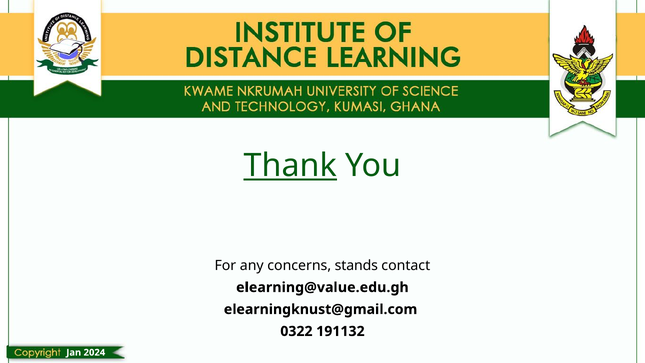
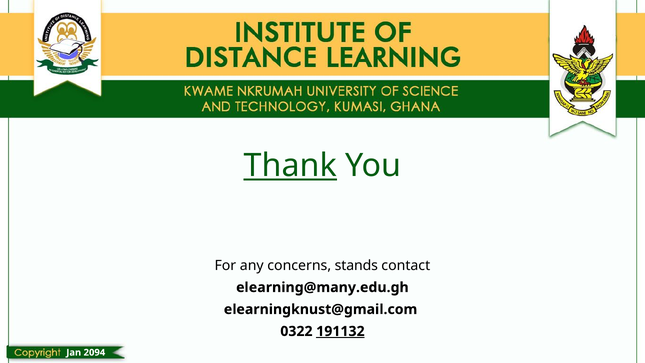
elearning@value.edu.gh: elearning@value.edu.gh -> elearning@many.edu.gh (322, 287)
191132 underline: none -> present (340, 331)
2024: 2024 -> 2094 (94, 352)
